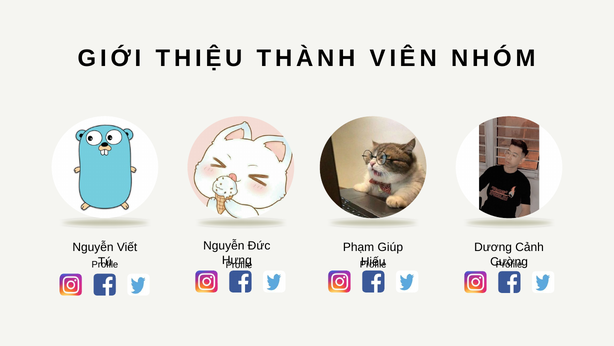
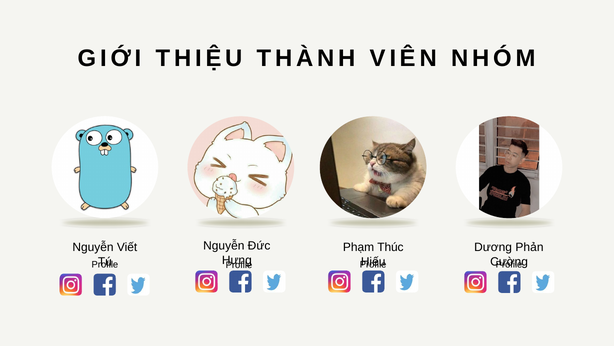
Giúp: Giúp -> Thúc (390, 247)
Cảnh: Cảnh -> Phản (530, 247)
